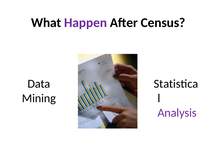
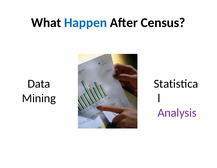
Happen colour: purple -> blue (86, 23)
